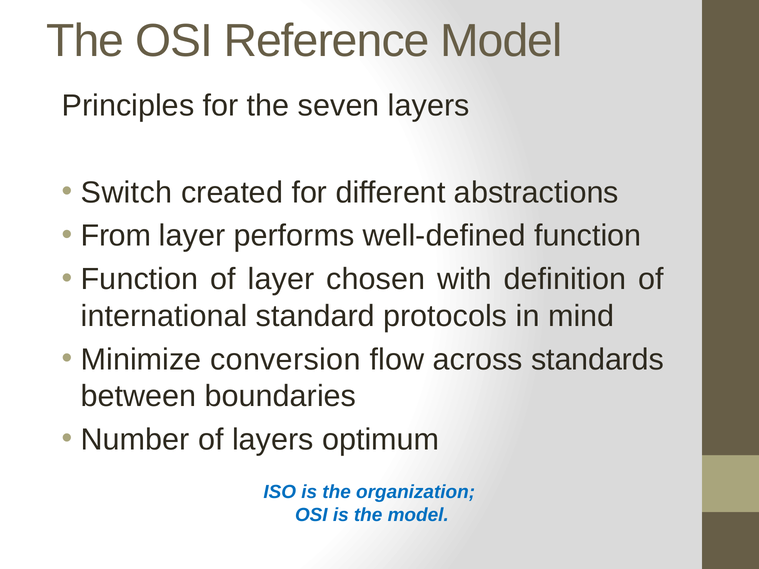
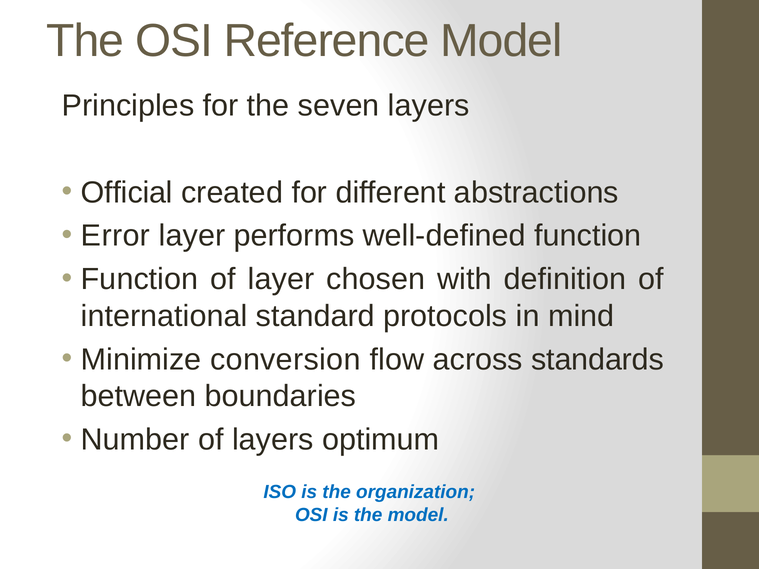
Switch: Switch -> Official (127, 193)
From: From -> Error (116, 236)
